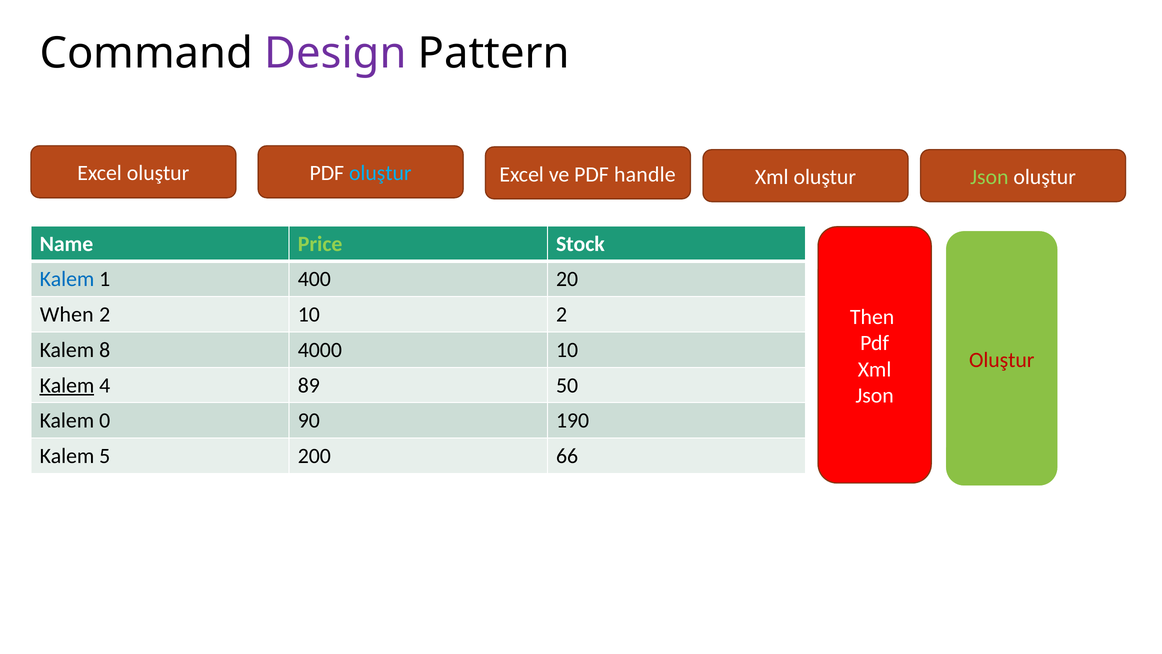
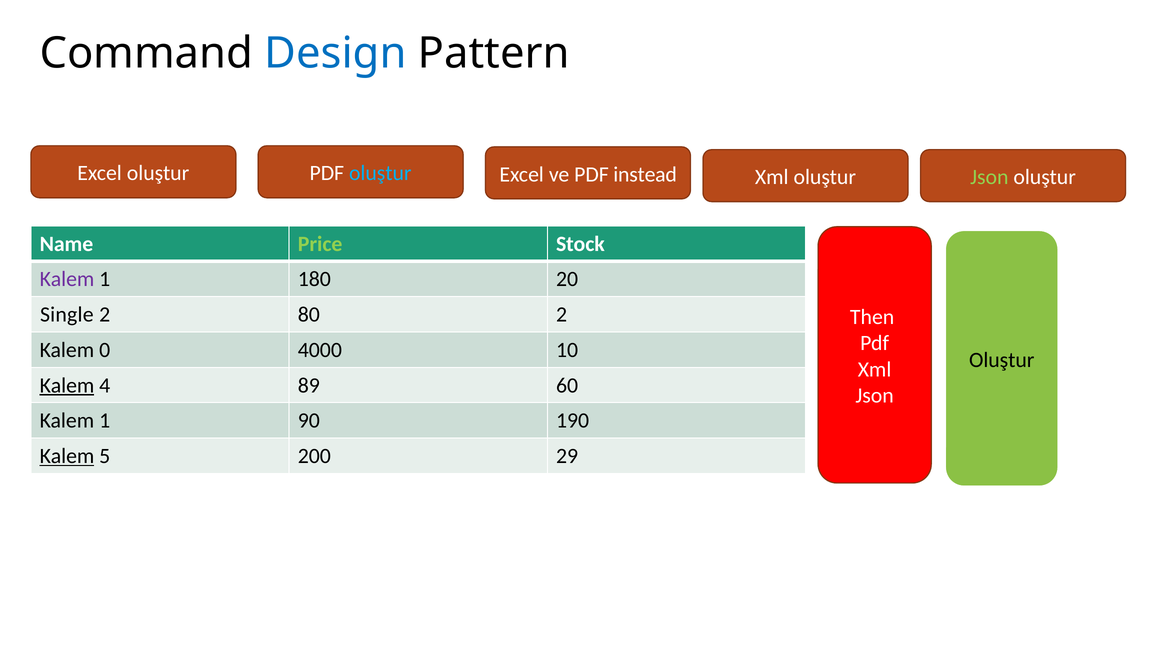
Design colour: purple -> blue (335, 53)
handle: handle -> instead (645, 174)
Kalem colour: blue -> purple (67, 279)
400: 400 -> 180 (314, 279)
When: When -> Single (67, 314)
2 10: 10 -> 80 (309, 314)
8: 8 -> 0 (105, 350)
Oluştur colour: red -> black (1002, 360)
50: 50 -> 60 (567, 385)
0: 0 -> 1 (105, 420)
Kalem underline: none -> present (67, 456)
66: 66 -> 29 (567, 456)
